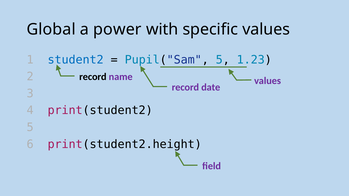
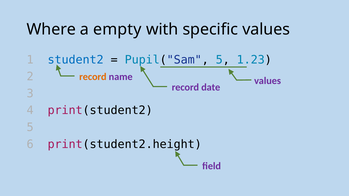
Global: Global -> Where (51, 29)
power: power -> empty (117, 29)
record colour: black -> orange (93, 77)
